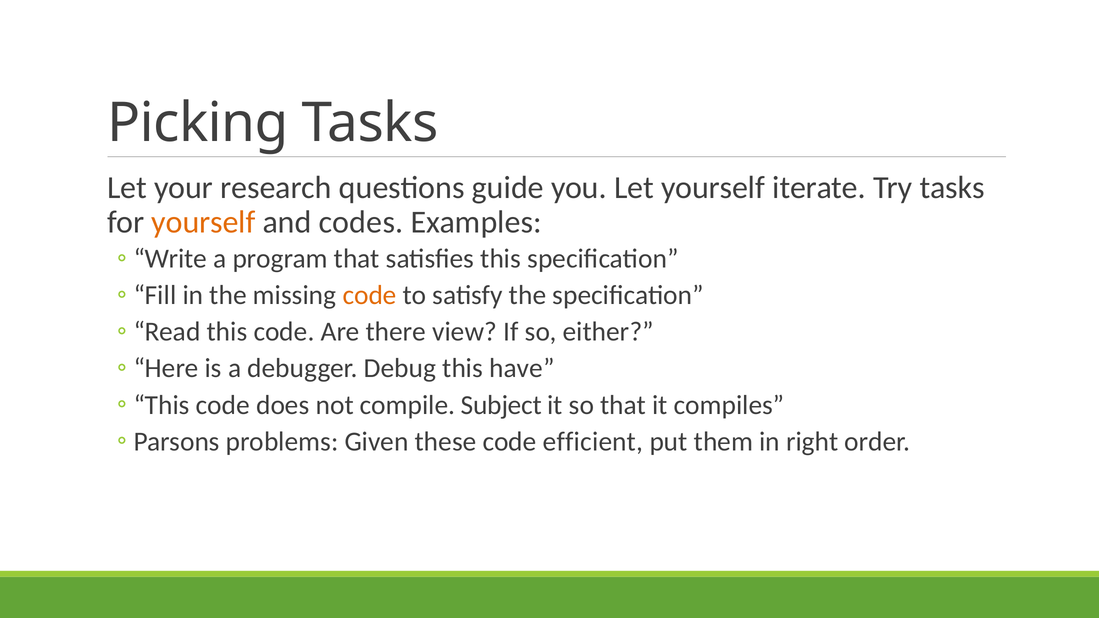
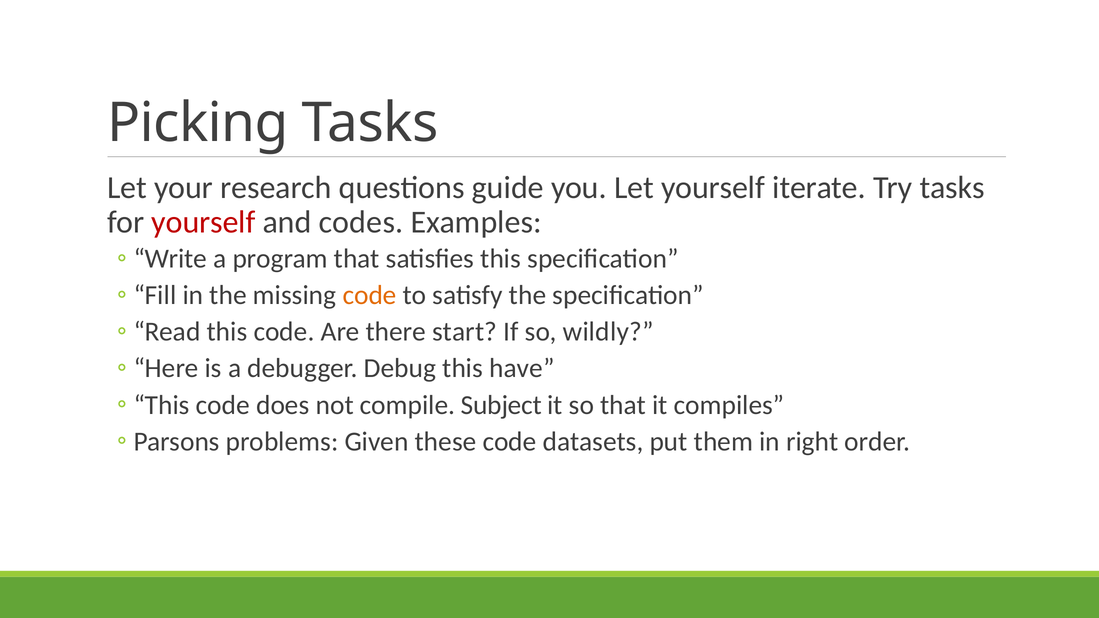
yourself colour: orange -> red (203, 222)
view: view -> start (465, 332)
either: either -> wildly (608, 332)
efficient: efficient -> datasets (593, 442)
